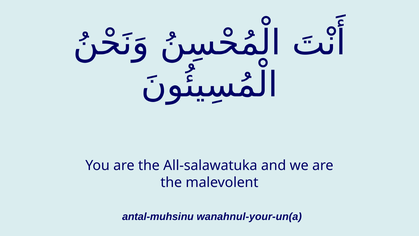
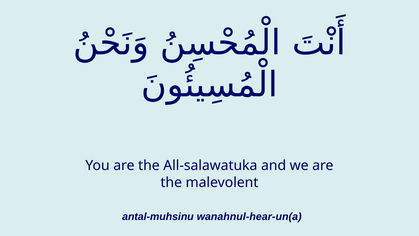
wanahnul-your-un(a: wanahnul-your-un(a -> wanahnul-hear-un(a (249, 217)
